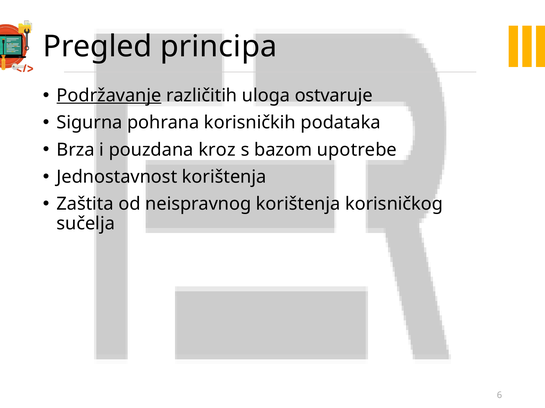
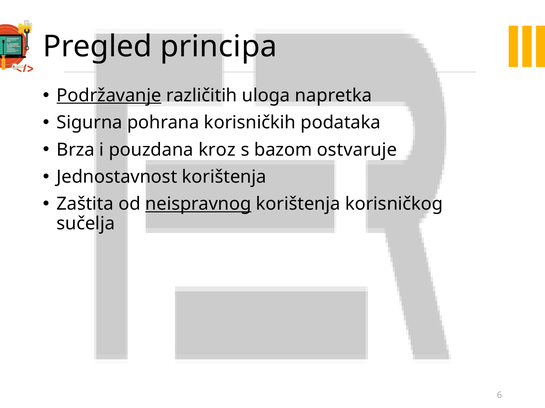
ostvaruje: ostvaruje -> napretka (334, 96)
upotrebe: upotrebe -> ostvaruje (357, 150)
neispravnog underline: none -> present (198, 204)
